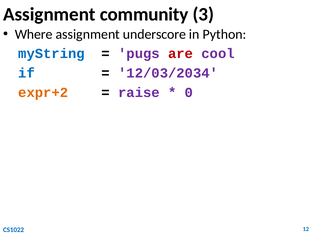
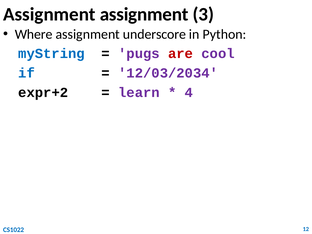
Assignment community: community -> assignment (144, 14)
expr+2 colour: orange -> black (43, 93)
raise: raise -> learn (139, 93)
0: 0 -> 4 (189, 93)
